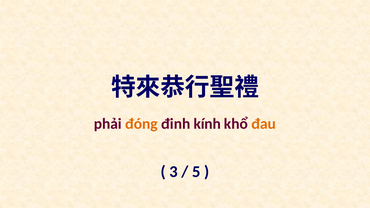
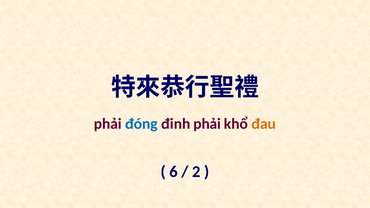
đóng colour: orange -> blue (141, 124)
đinh kính: kính -> phải (207, 124)
3: 3 -> 6 (174, 172)
5: 5 -> 2 (196, 172)
